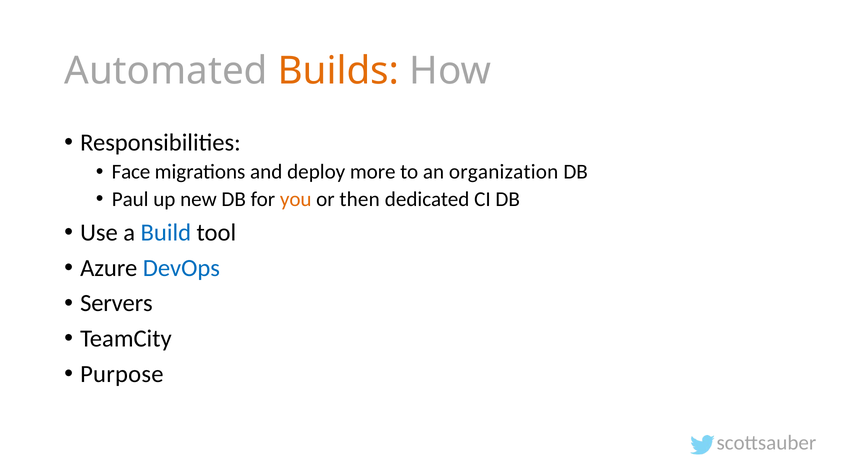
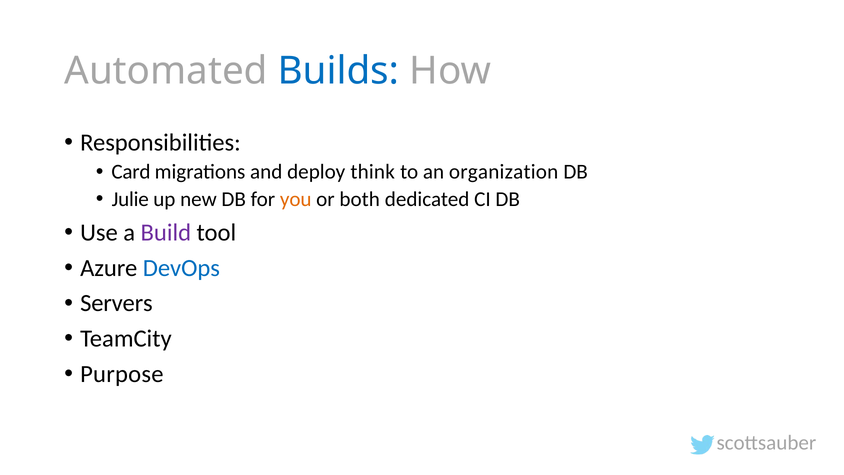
Builds colour: orange -> blue (339, 71)
Face: Face -> Card (131, 172)
more: more -> think (373, 172)
Paul: Paul -> Julie (130, 199)
then: then -> both (360, 199)
Build colour: blue -> purple (166, 232)
